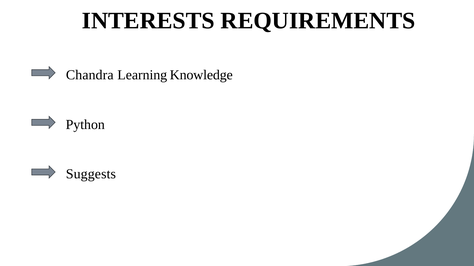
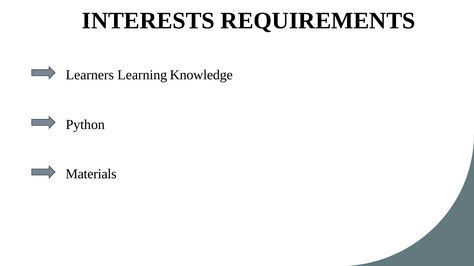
Chandra: Chandra -> Learners (90, 75)
Suggests: Suggests -> Materials (91, 174)
